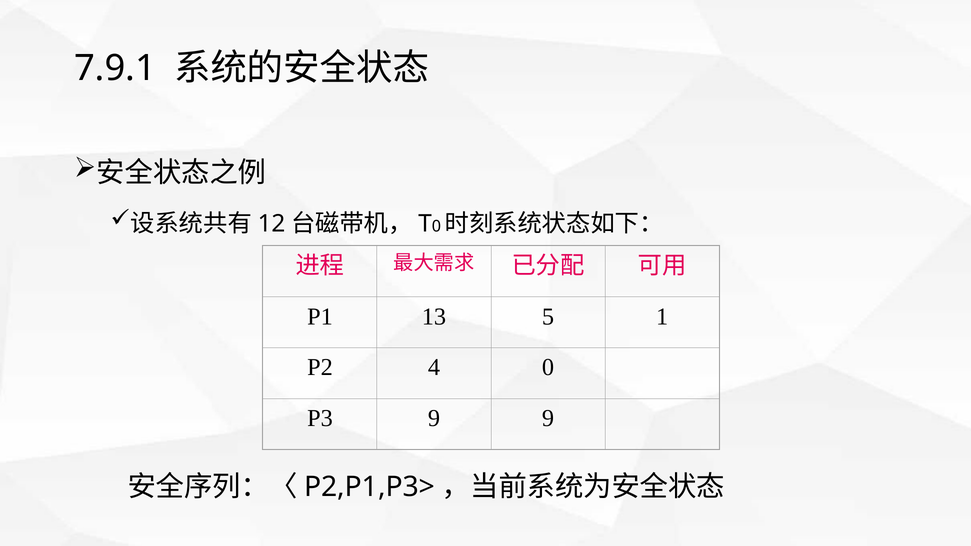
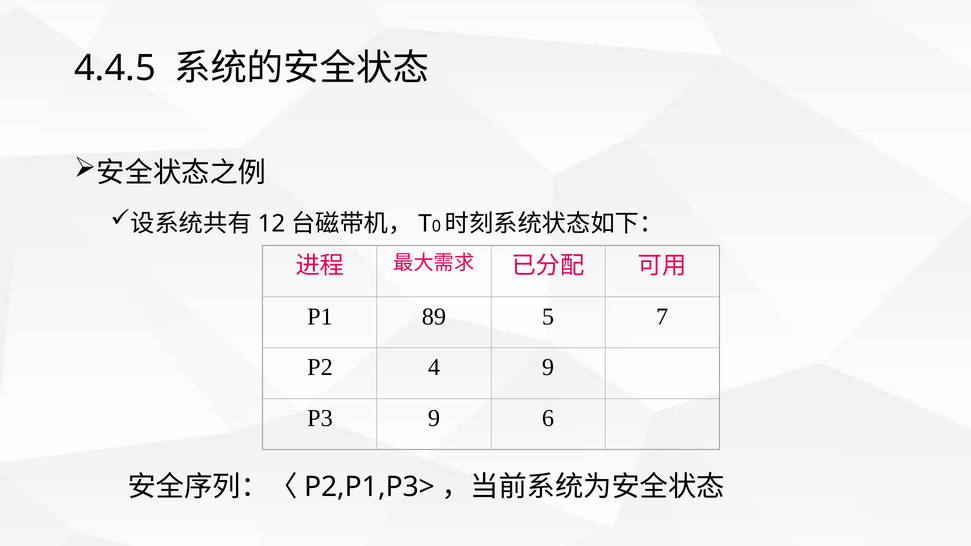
7.9.1: 7.9.1 -> 4.4.5 (115, 68)
13: 13 -> 89 (434, 317)
1: 1 -> 7 (662, 317)
4 0: 0 -> 9 (548, 368)
9 9: 9 -> 6 (548, 419)
